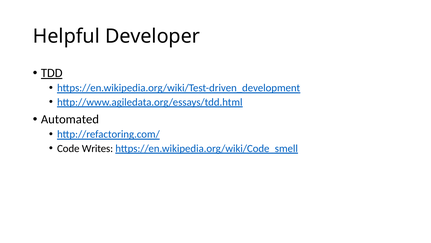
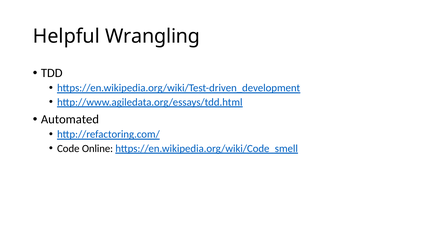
Developer: Developer -> Wrangling (153, 36)
TDD underline: present -> none (52, 73)
Writes: Writes -> Online (97, 148)
